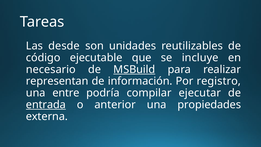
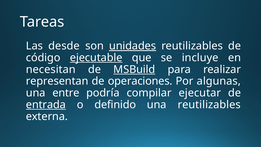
unidades underline: none -> present (133, 46)
ejecutable underline: none -> present (96, 58)
necesario: necesario -> necesitan (51, 69)
información: información -> operaciones (140, 81)
registro: registro -> algunas (219, 81)
anterior: anterior -> definido (115, 105)
una propiedades: propiedades -> reutilizables (209, 105)
